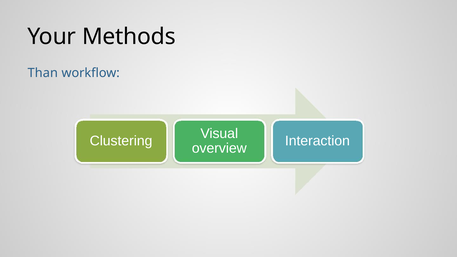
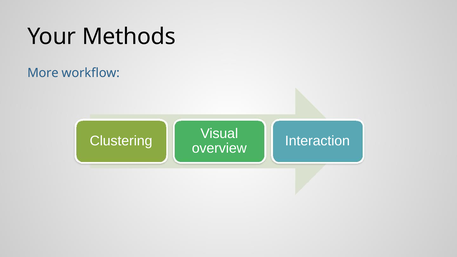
Than: Than -> More (43, 73)
